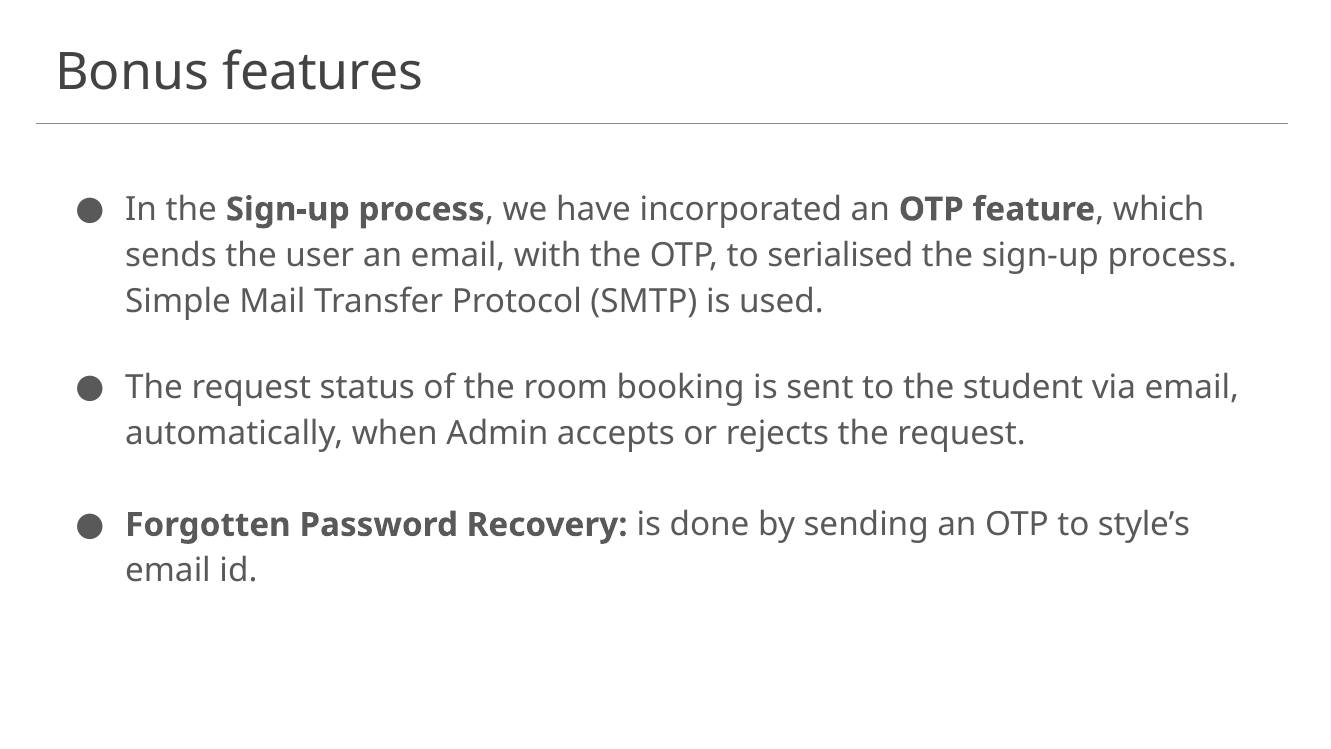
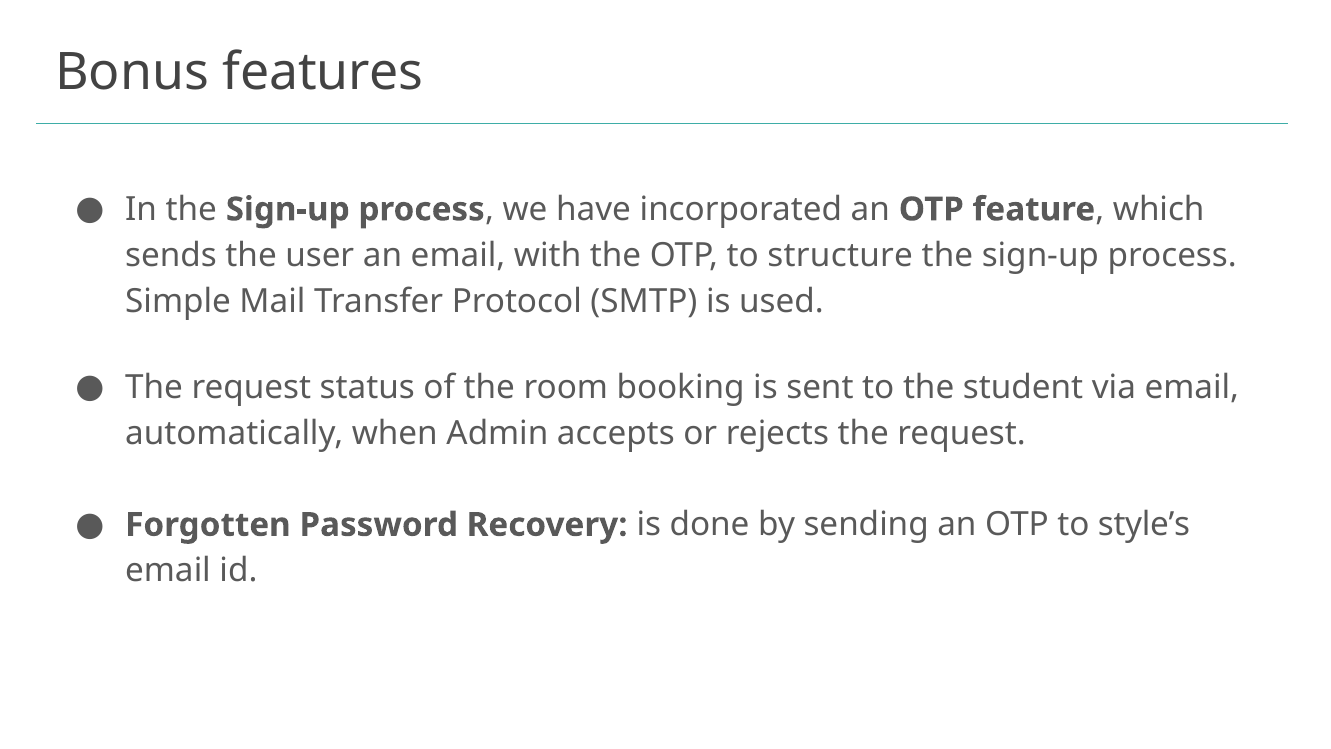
serialised: serialised -> structure (840, 255)
